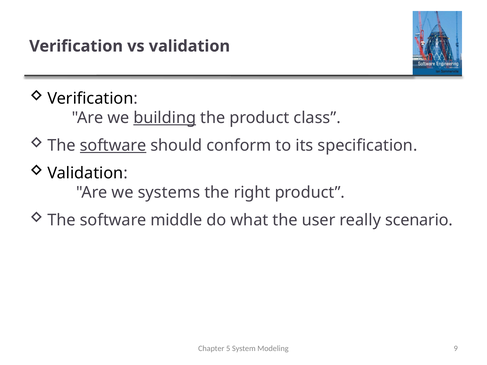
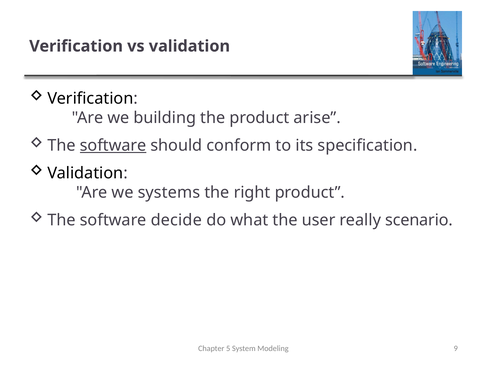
building underline: present -> none (165, 118)
class: class -> arise (317, 118)
middle: middle -> decide (176, 220)
